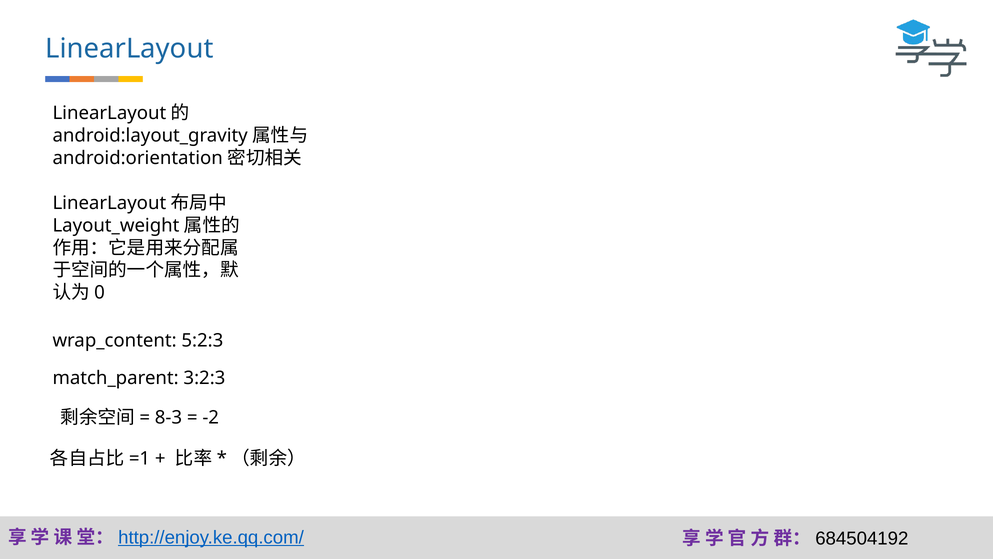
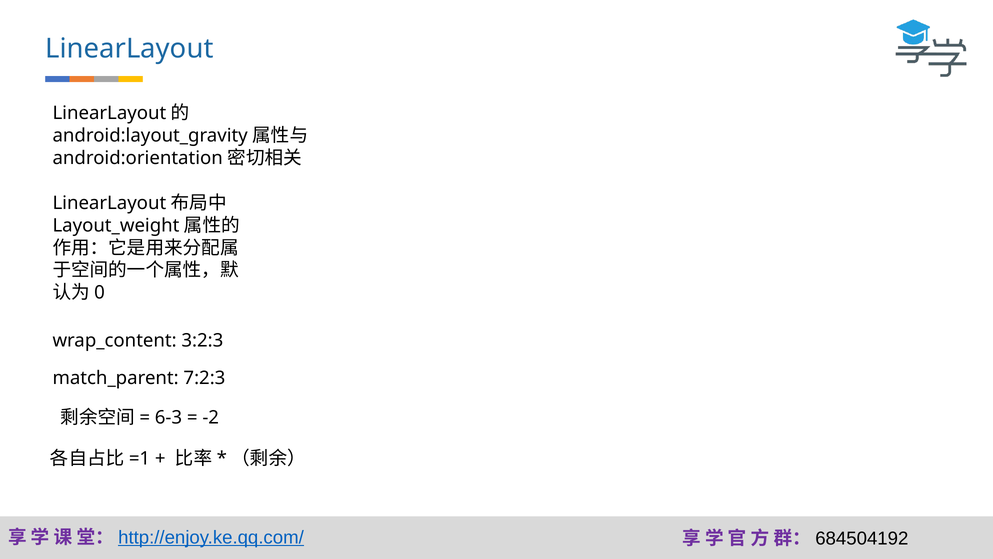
5:2:3: 5:2:3 -> 3:2:3 (202, 340)
3:2:3: 3:2:3 -> 7:2:3 (204, 378)
8-3: 8-3 -> 6-3 (168, 417)
